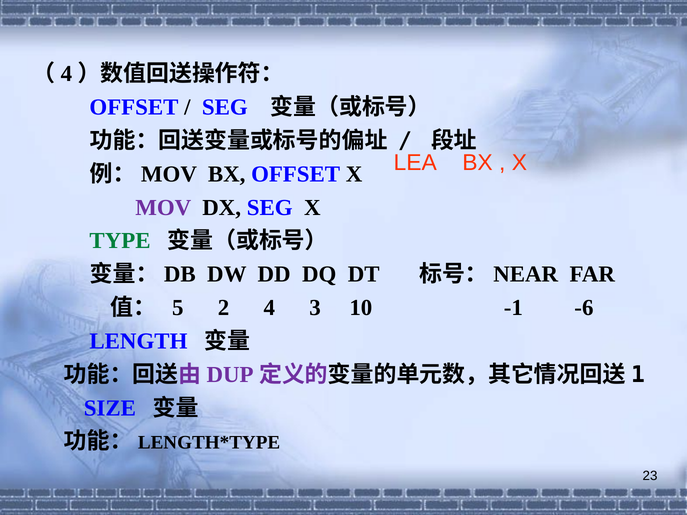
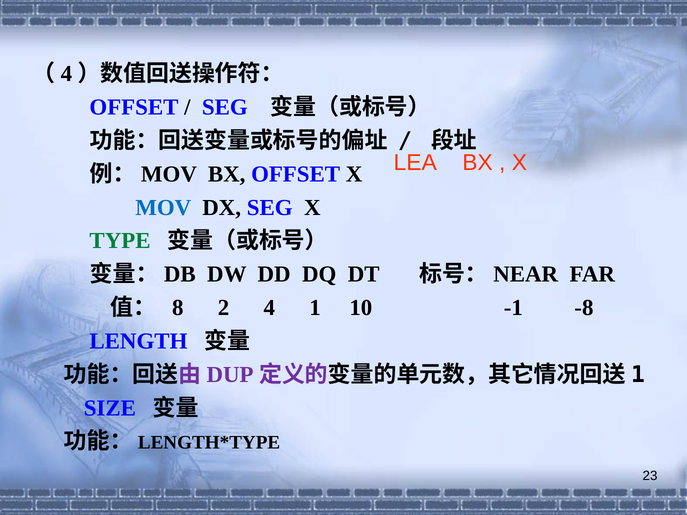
MOV colour: purple -> blue (163, 208)
5: 5 -> 8 (178, 308)
3: 3 -> 1 (315, 308)
-6: -6 -> -8 (584, 308)
